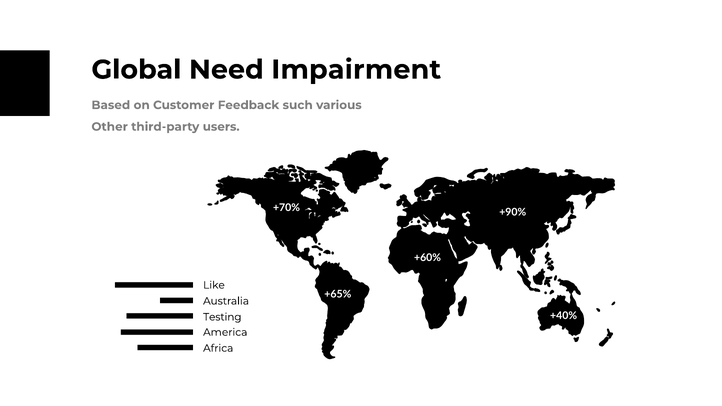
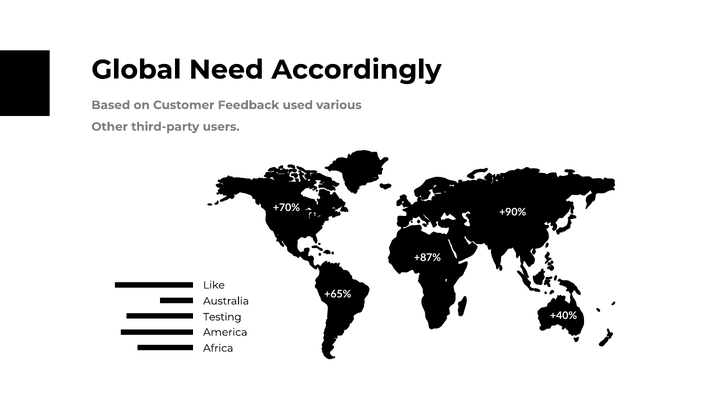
Impairment: Impairment -> Accordingly (356, 70)
such: such -> used (298, 105)
+60%: +60% -> +87% (427, 258)
